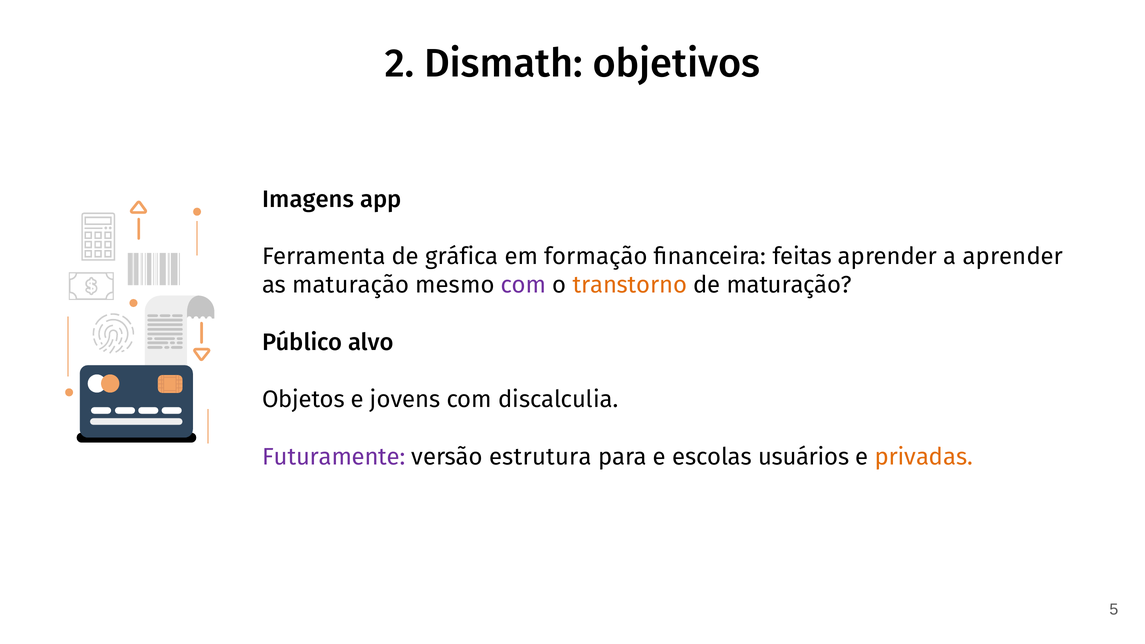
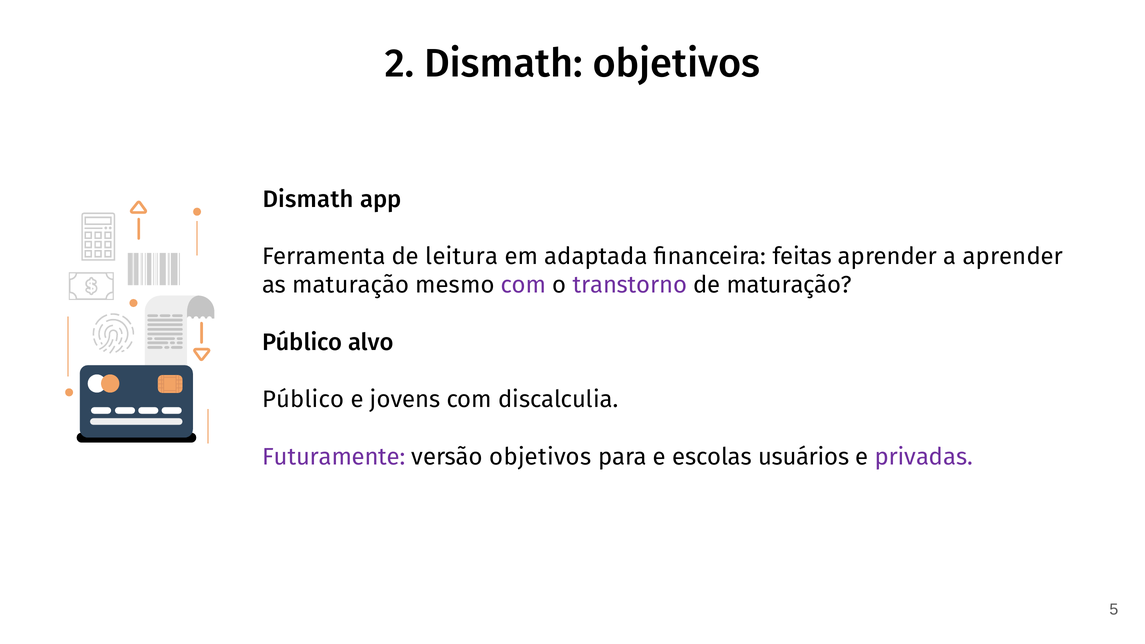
Imagens: Imagens -> Dismath (308, 199)
gráfica: gráfica -> leitura (462, 257)
formação: formação -> adaptada (596, 257)
transtorno colour: orange -> purple (630, 285)
Objetos: Objetos -> Público (303, 400)
versão estrutura: estrutura -> objetivos (540, 457)
privadas colour: orange -> purple (924, 457)
